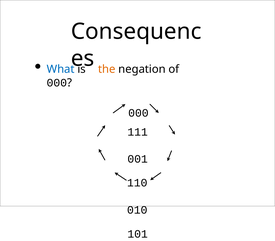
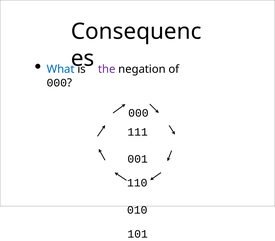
the colour: orange -> purple (107, 69)
